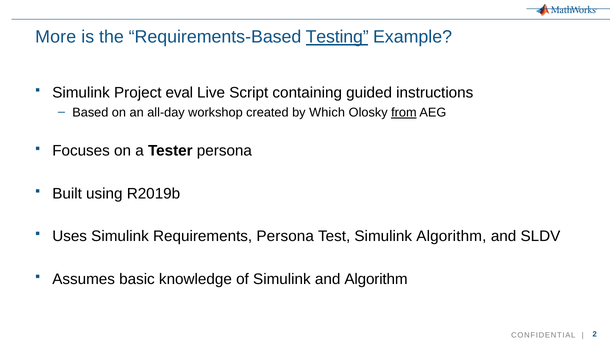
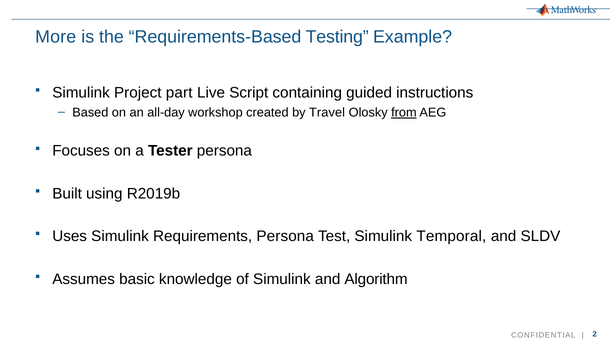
Testing underline: present -> none (337, 37)
eval: eval -> part (179, 93)
Which: Which -> Travel (327, 112)
Simulink Algorithm: Algorithm -> Temporal (451, 236)
